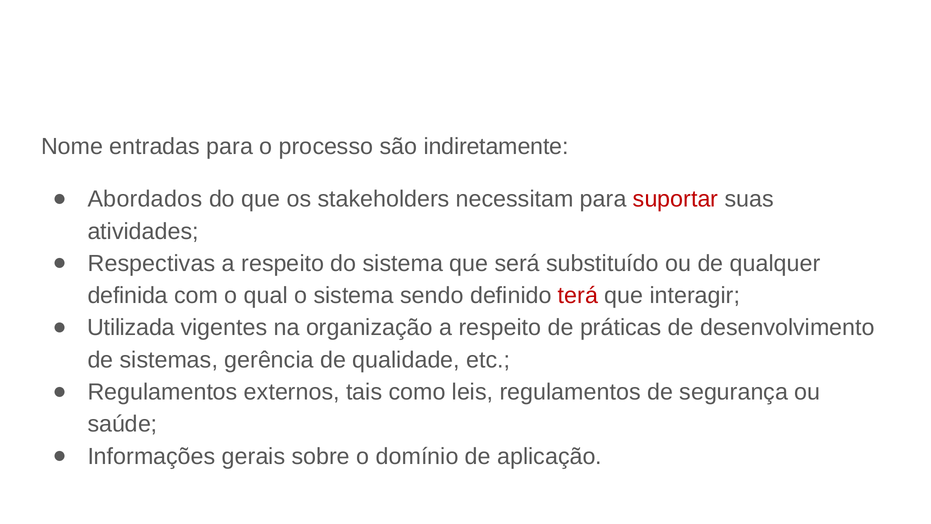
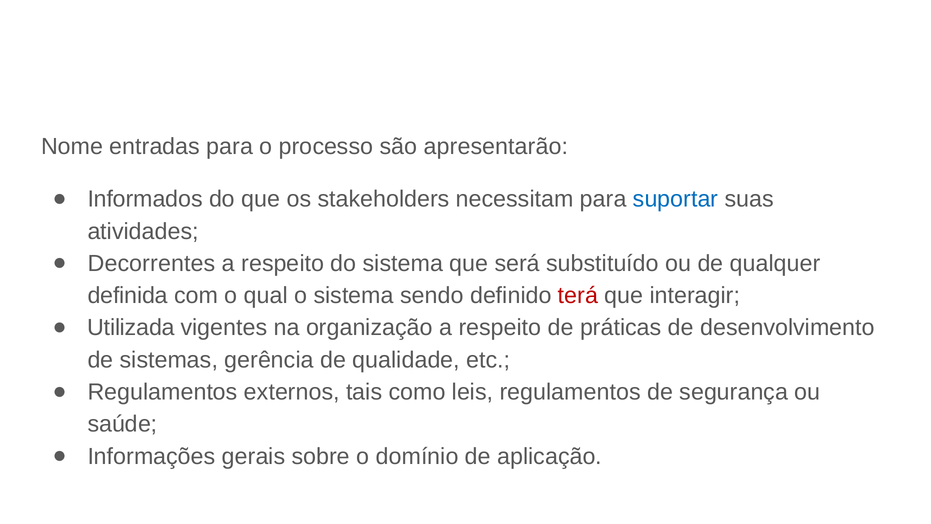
indiretamente: indiretamente -> apresentarão (496, 146)
Abordados: Abordados -> Informados (145, 199)
suportar colour: red -> blue (676, 199)
Respectivas: Respectivas -> Decorrentes (152, 263)
